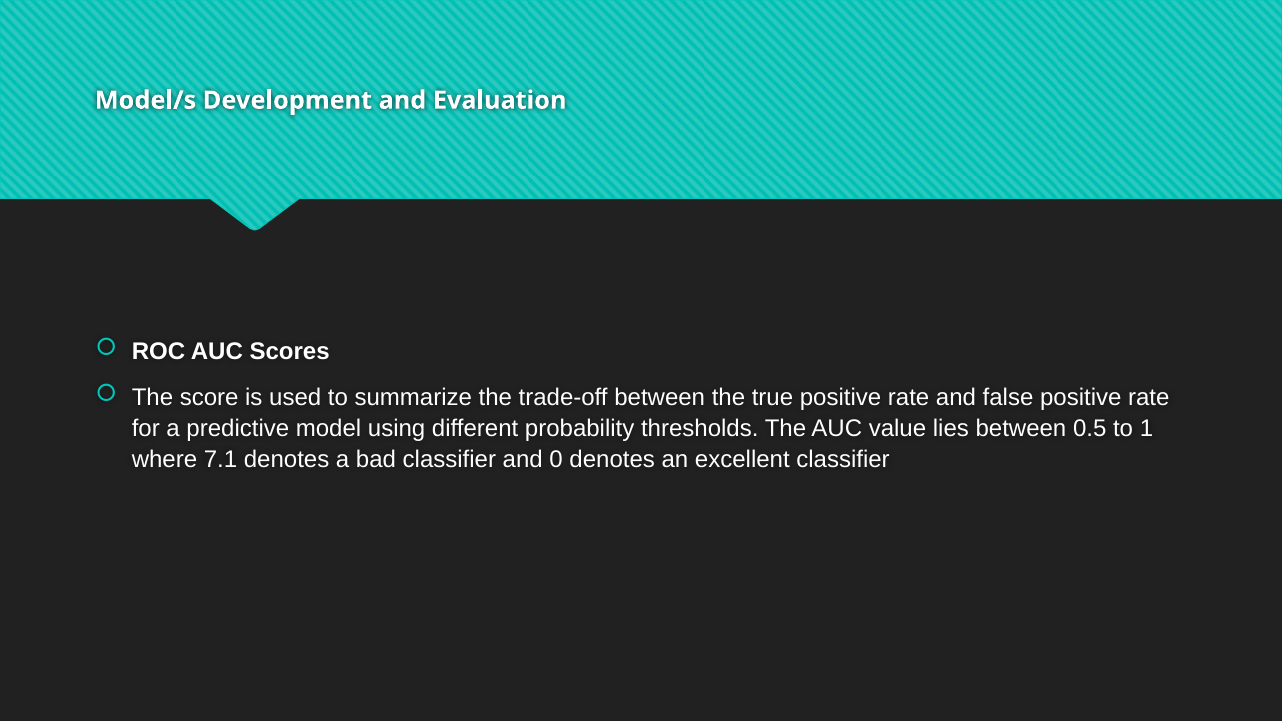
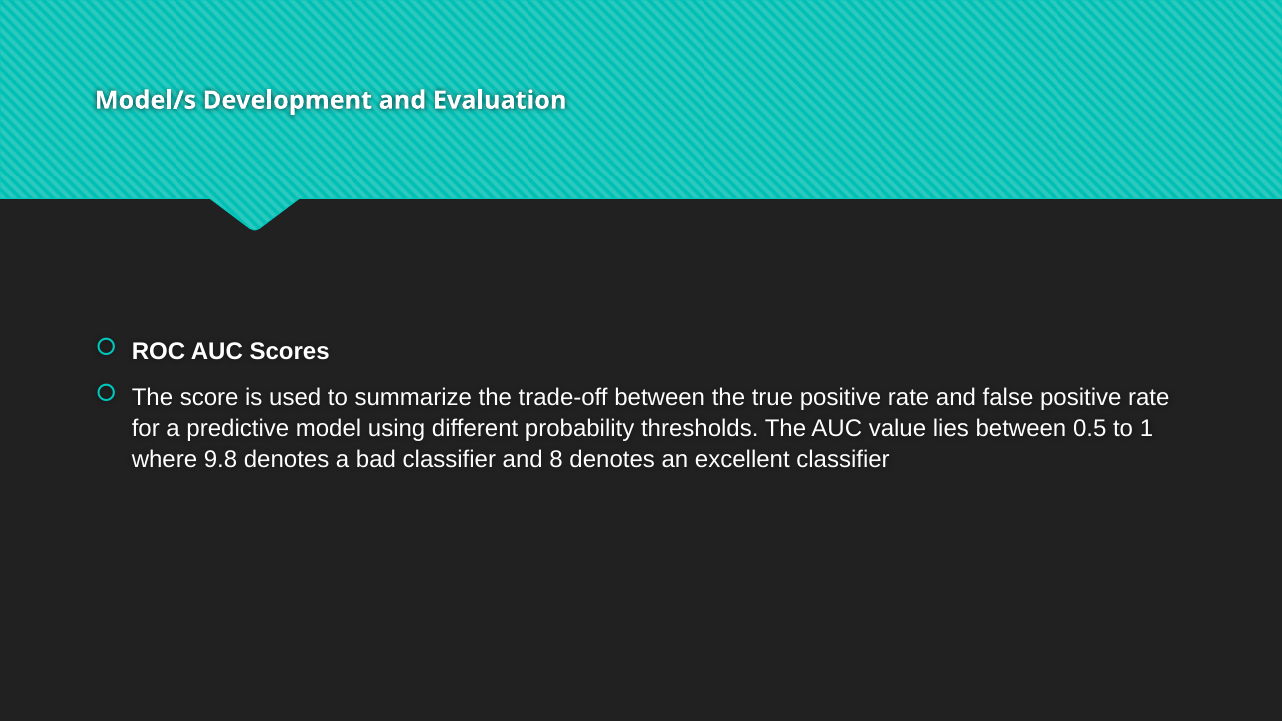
7.1: 7.1 -> 9.8 (220, 459)
0: 0 -> 8 (556, 459)
